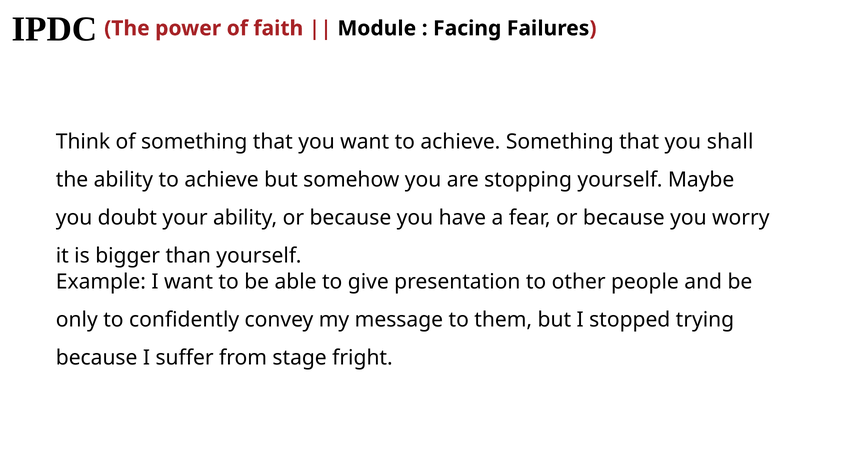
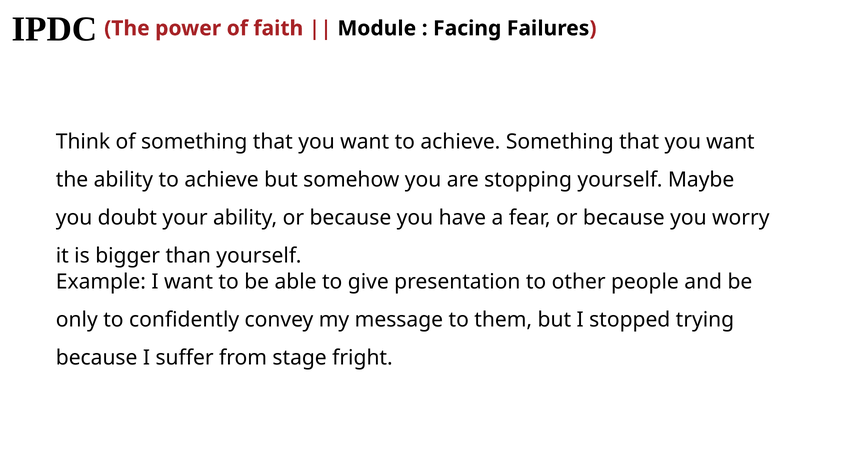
shall: shall -> want (730, 142)
